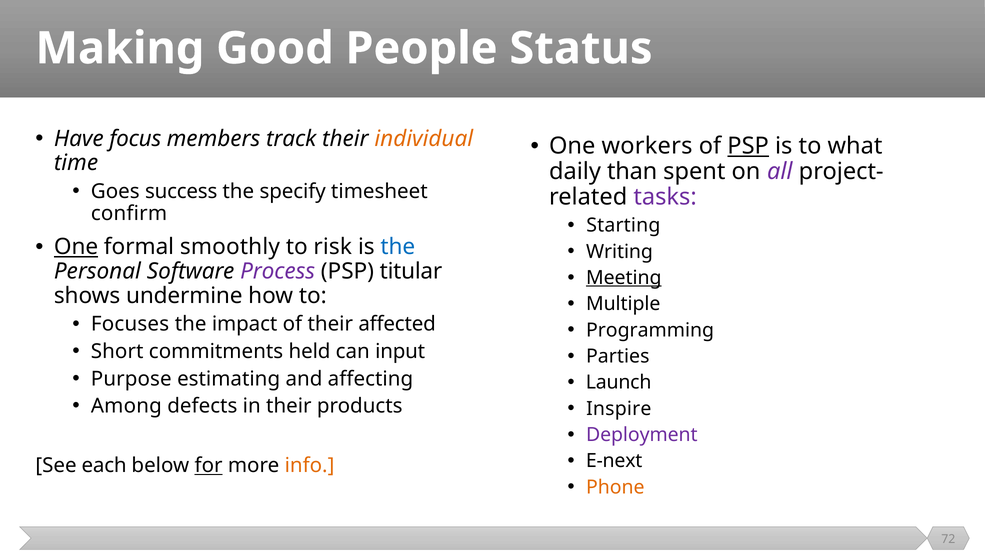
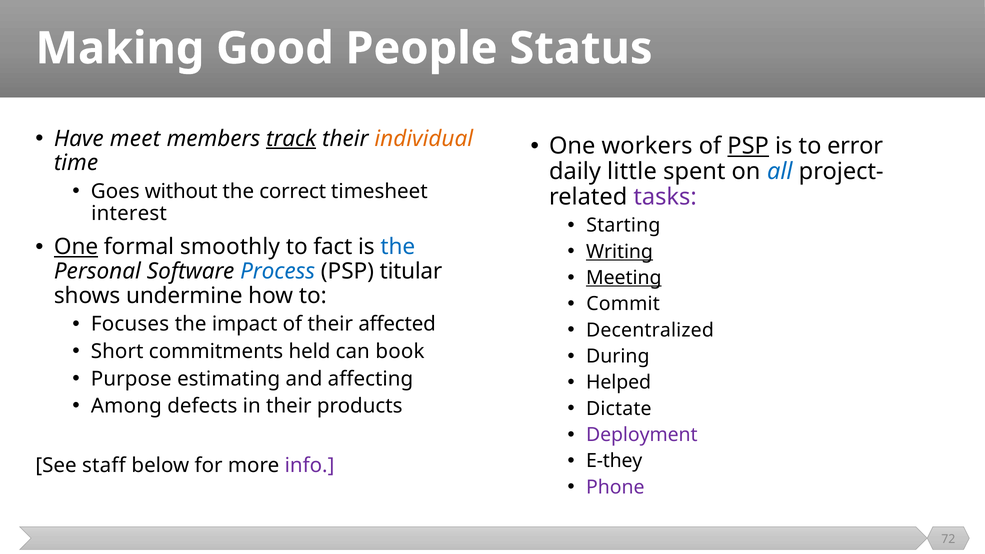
focus: focus -> meet (135, 139)
track underline: none -> present (291, 139)
what: what -> error (855, 146)
than: than -> little (632, 172)
all colour: purple -> blue (780, 172)
success: success -> without (181, 191)
specify: specify -> correct (293, 191)
confirm: confirm -> interest (129, 214)
risk: risk -> fact (333, 247)
Writing underline: none -> present (619, 252)
Process colour: purple -> blue (278, 271)
Multiple: Multiple -> Commit (623, 304)
Programming: Programming -> Decentralized (650, 330)
input: input -> book (400, 351)
Parties: Parties -> During (618, 356)
Launch: Launch -> Helped (619, 382)
Inspire: Inspire -> Dictate (619, 409)
E-next: E-next -> E-they (614, 461)
each: each -> staff (104, 466)
for underline: present -> none (209, 466)
info colour: orange -> purple (310, 466)
Phone colour: orange -> purple (615, 487)
